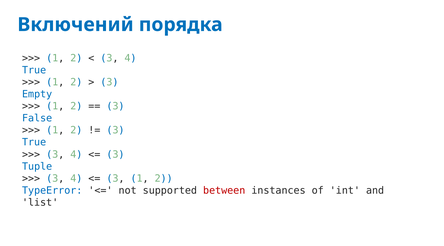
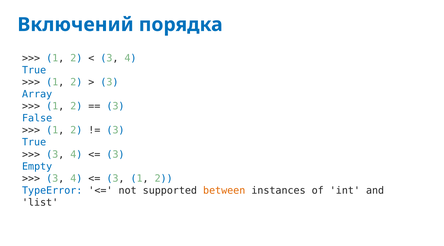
Empty: Empty -> Array (37, 94)
Tuple: Tuple -> Empty (37, 166)
between colour: red -> orange (224, 191)
